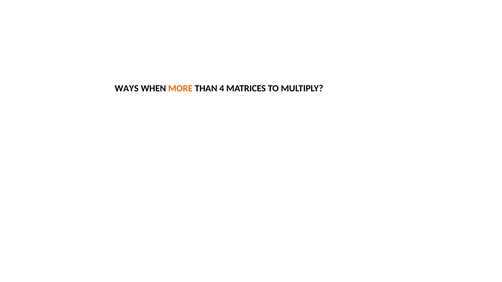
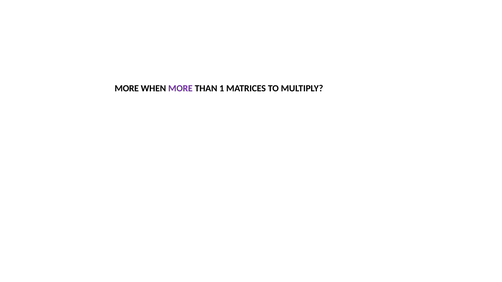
WAYS: WAYS -> MORE (127, 88)
MORE colour: orange -> purple (180, 88)
4: 4 -> 1 (222, 88)
